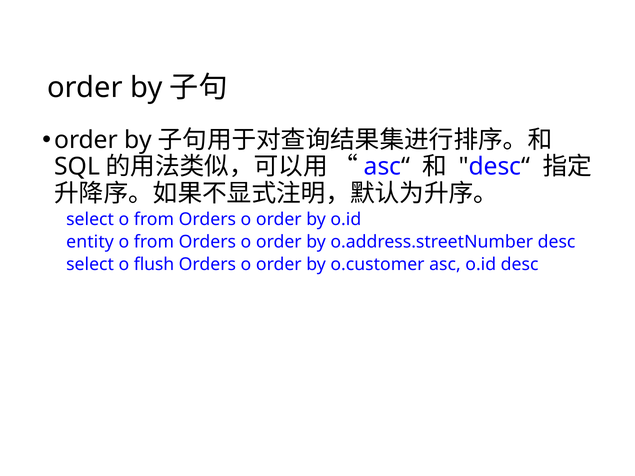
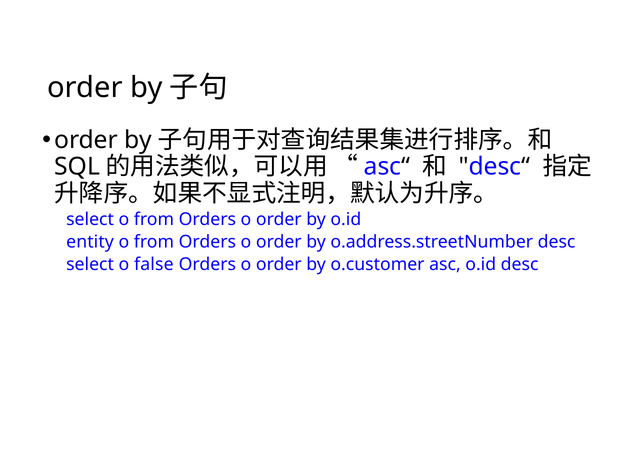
flush: flush -> false (154, 264)
